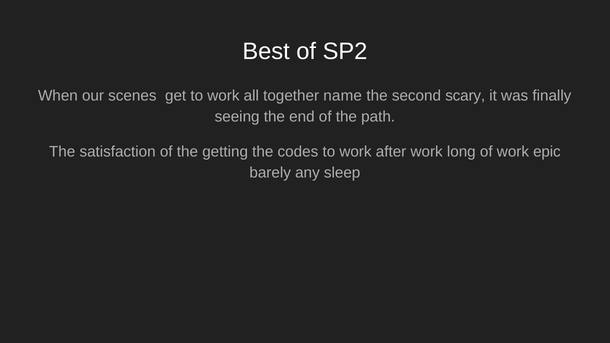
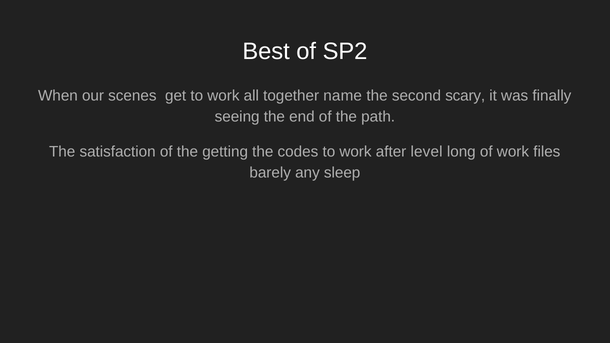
after work: work -> level (427, 152)
epic: epic -> files (547, 152)
